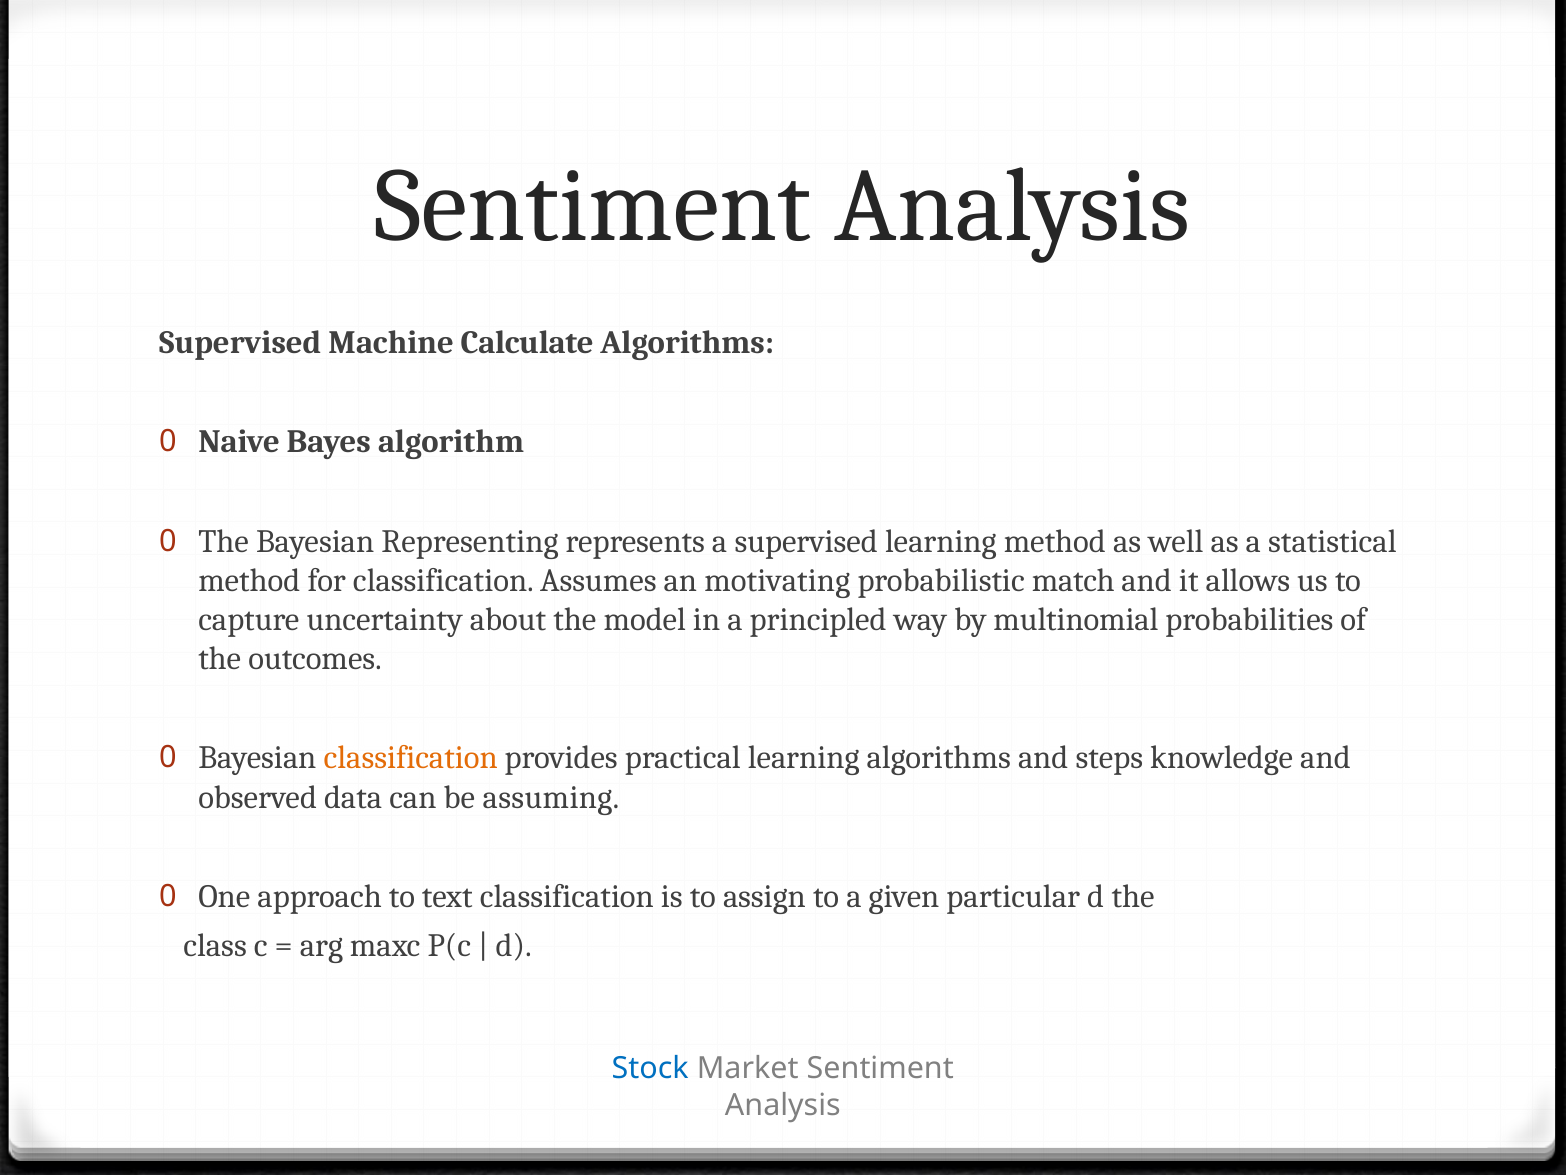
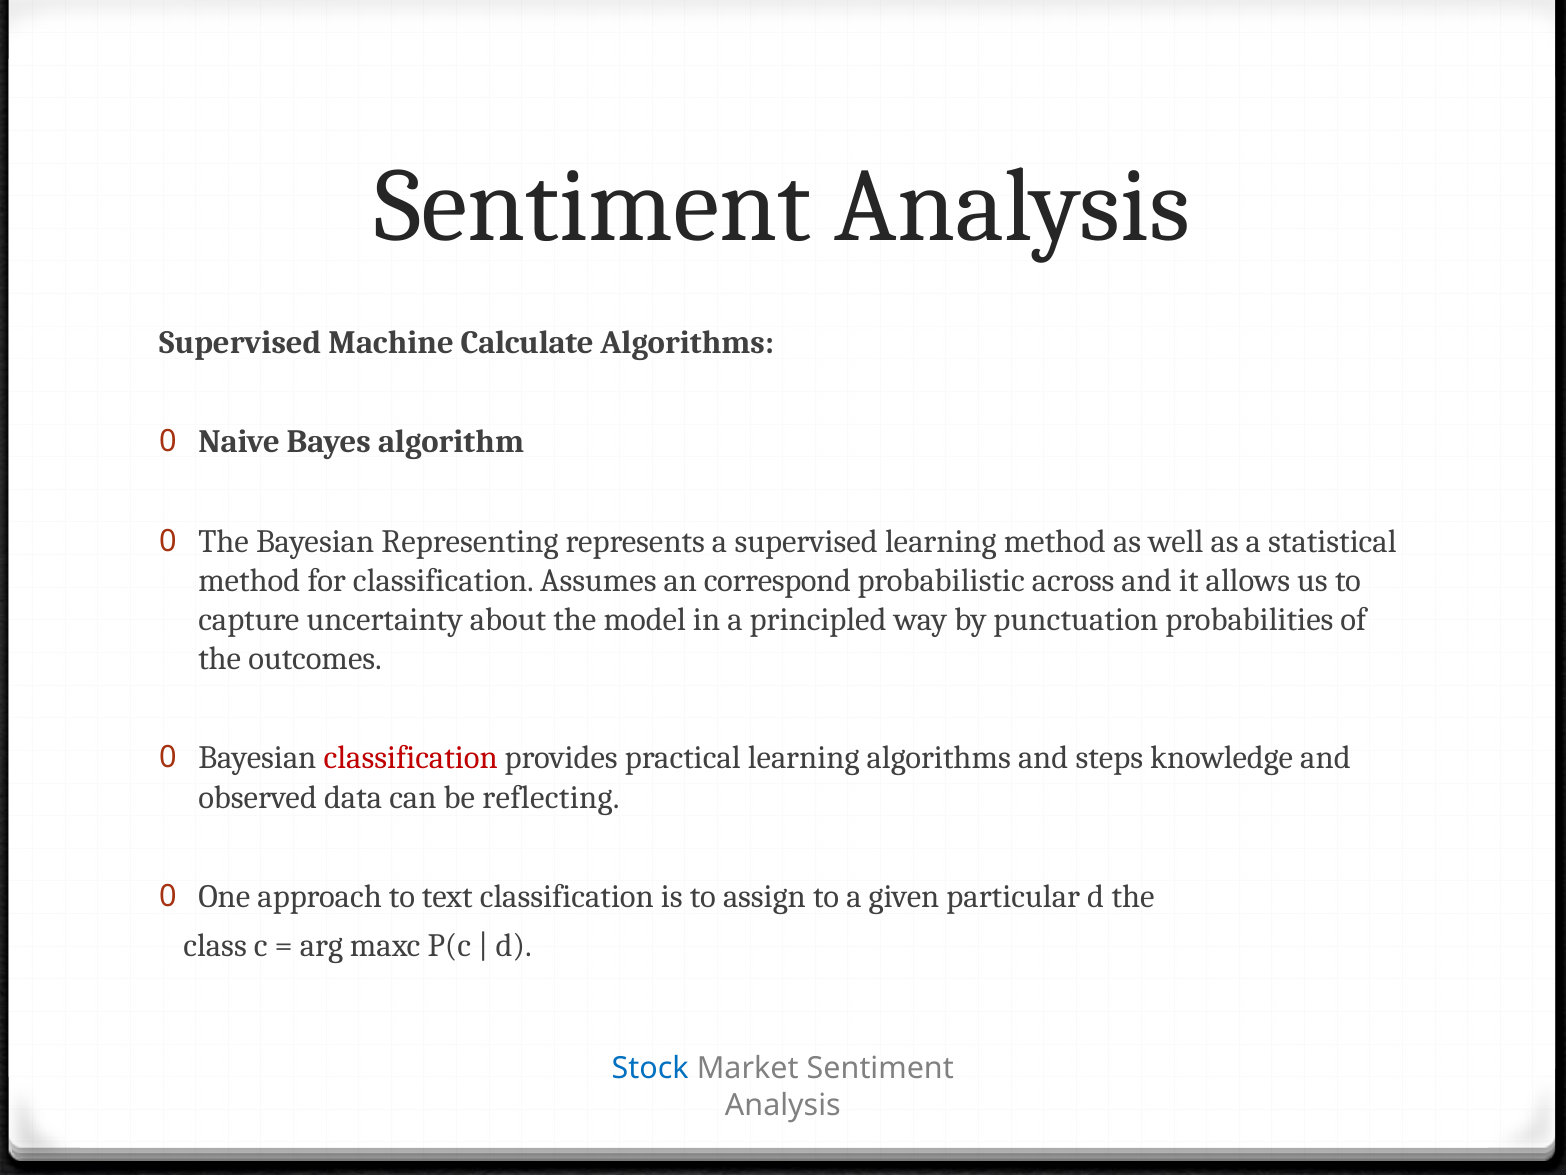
motivating: motivating -> correspond (777, 580)
match: match -> across (1073, 580)
multinomial: multinomial -> punctuation (1076, 619)
classification colour: orange -> red (411, 758)
assuming: assuming -> reflecting (551, 797)
